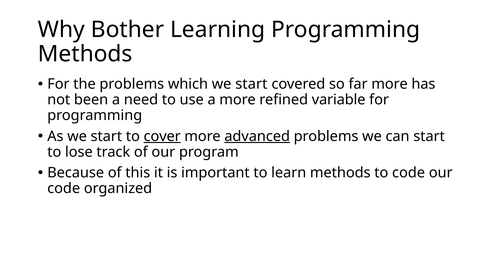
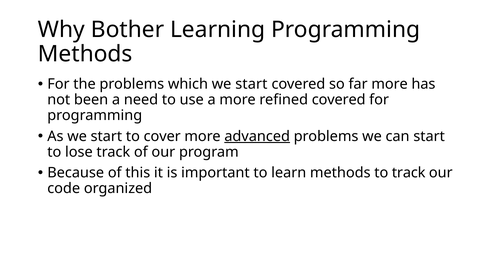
refined variable: variable -> covered (339, 100)
cover underline: present -> none (162, 136)
to code: code -> track (409, 173)
